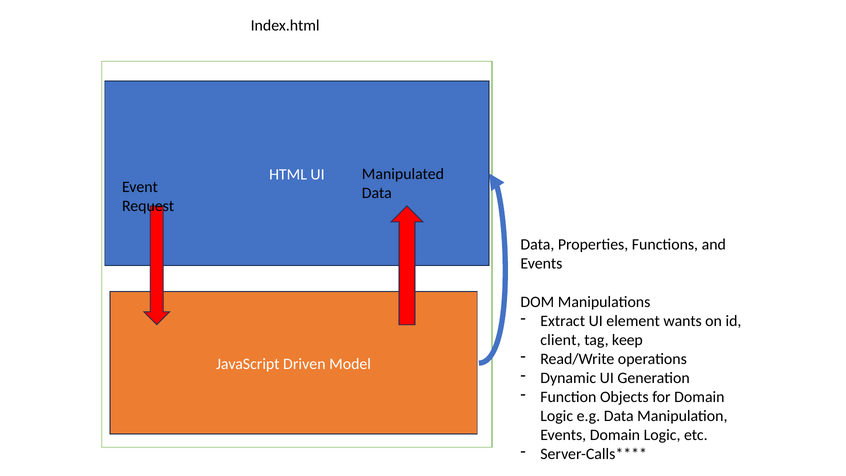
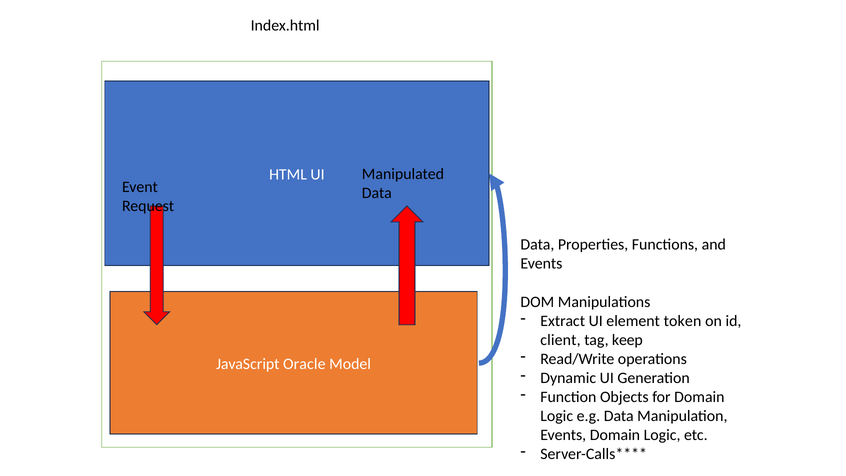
wants: wants -> token (683, 321)
Driven: Driven -> Oracle (304, 364)
